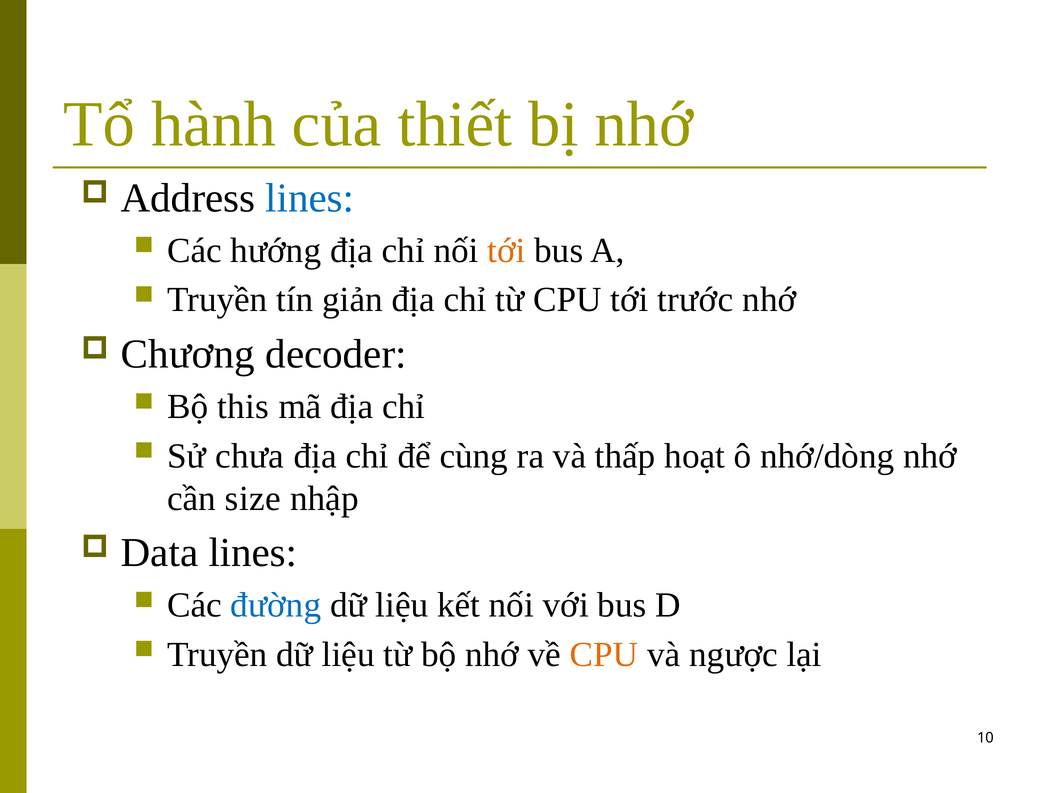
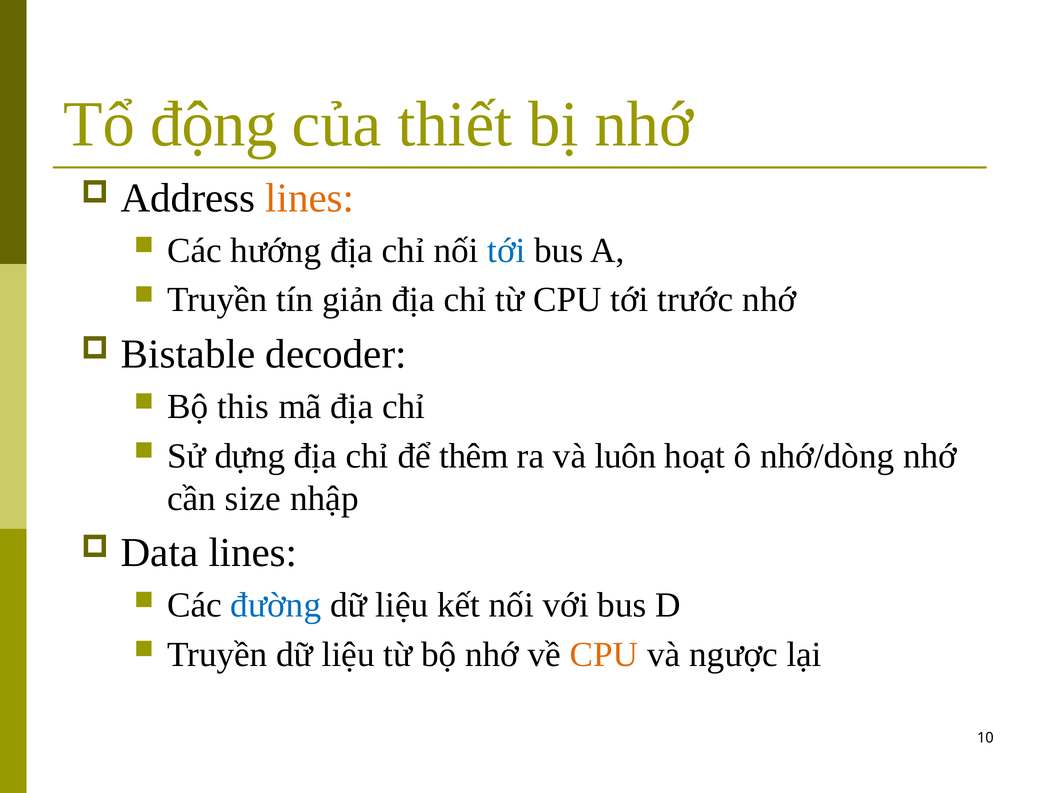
hành: hành -> động (214, 124)
lines colour: blue -> orange (310, 198)
tới colour: orange -> blue (506, 250)
Chương: Chương -> Bistable (188, 354)
chưa: chưa -> dựng (250, 456)
cùng: cùng -> thêm (474, 456)
thấp: thấp -> luôn (625, 456)
